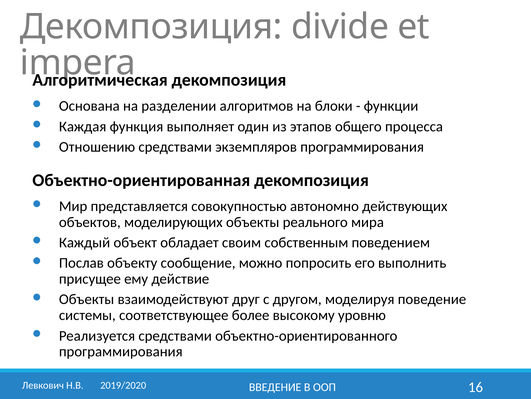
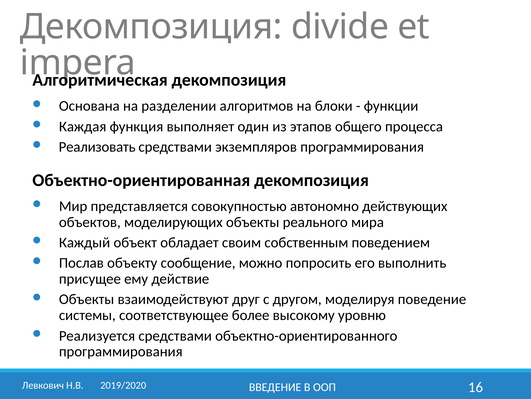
Отношению: Отношению -> Реализовать (97, 147)
